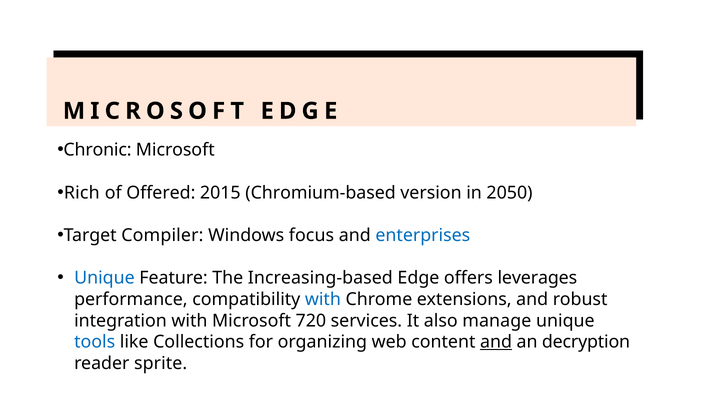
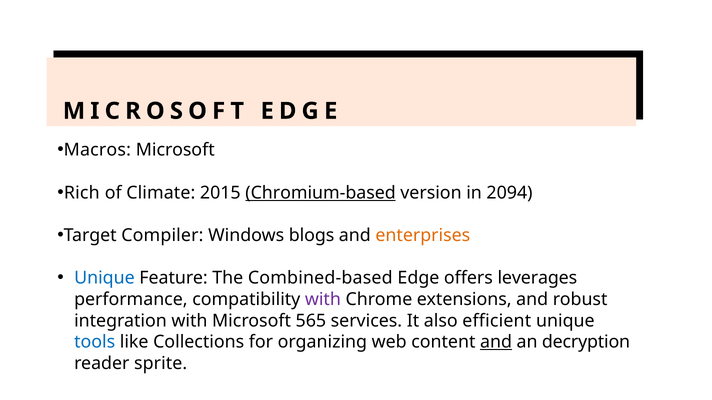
Chronic: Chronic -> Macros (97, 150)
Offered: Offered -> Climate (161, 193)
Chromium-based underline: none -> present (321, 193)
2050: 2050 -> 2094 (510, 193)
focus: focus -> blogs (312, 236)
enterprises colour: blue -> orange (423, 236)
Increasing-based: Increasing-based -> Combined-based (320, 278)
with colour: blue -> purple (323, 300)
720: 720 -> 565 (311, 321)
manage: manage -> efficient (497, 321)
